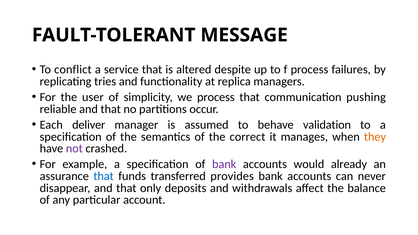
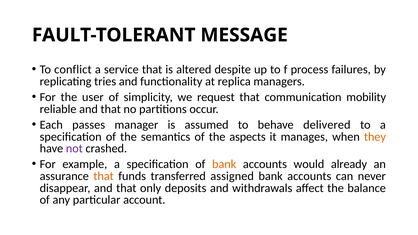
we process: process -> request (216, 97)
pushing: pushing -> mobility (366, 97)
deliver: deliver -> passes (89, 125)
validation: validation -> delivered (327, 125)
correct: correct -> aspects (248, 137)
bank colour: purple -> orange (224, 164)
that colour: blue -> orange (104, 176)
provides: provides -> assigned (232, 176)
